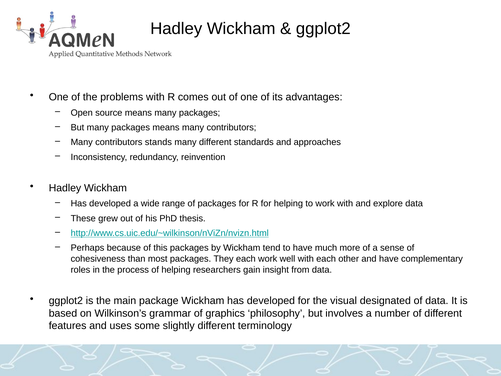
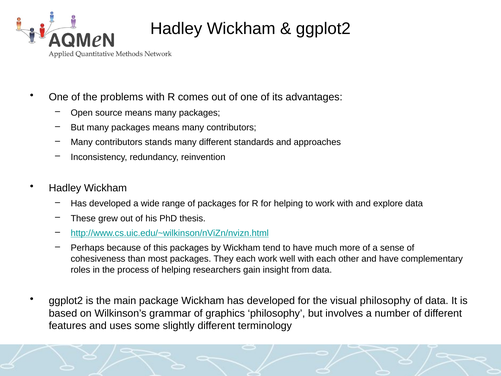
visual designated: designated -> philosophy (385, 301)
